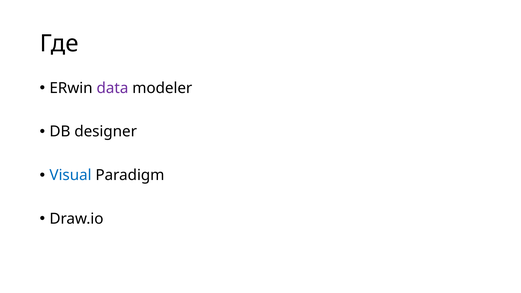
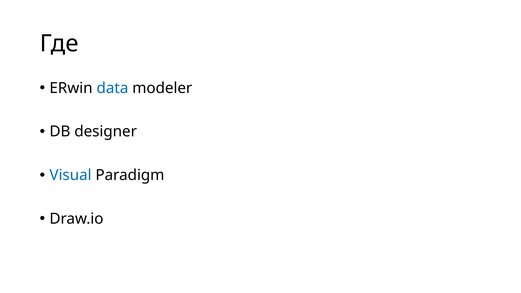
data colour: purple -> blue (112, 88)
